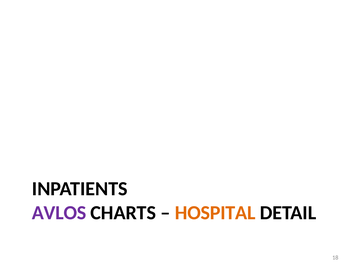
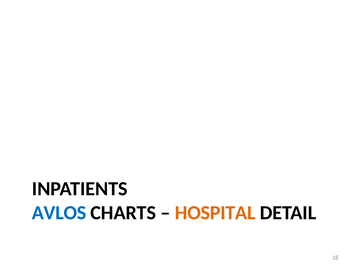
AVLOS colour: purple -> blue (59, 213)
